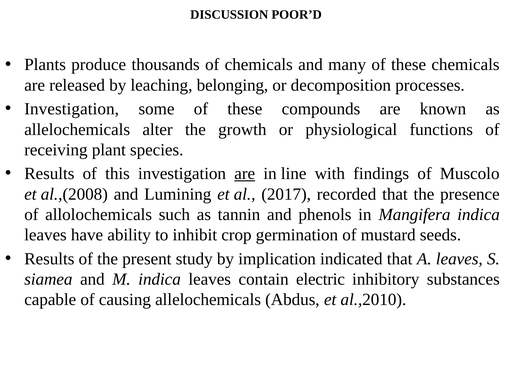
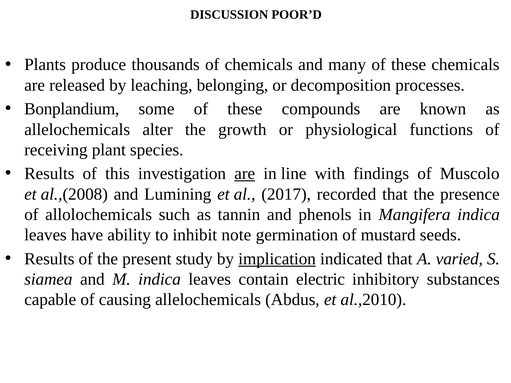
Investigation: Investigation -> Bonplandium (72, 109)
crop: crop -> note (236, 235)
implication underline: none -> present (277, 259)
A leaves: leaves -> varied (459, 259)
